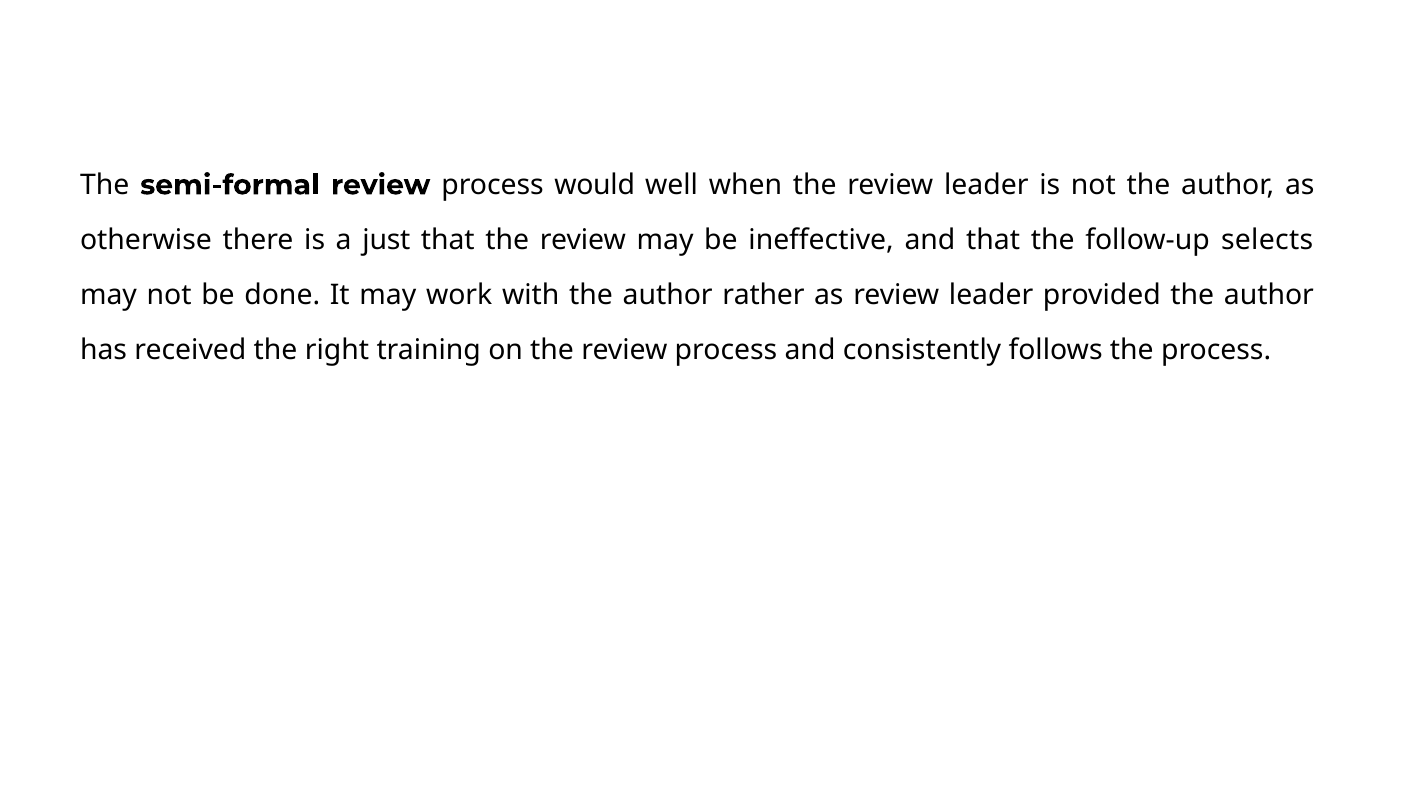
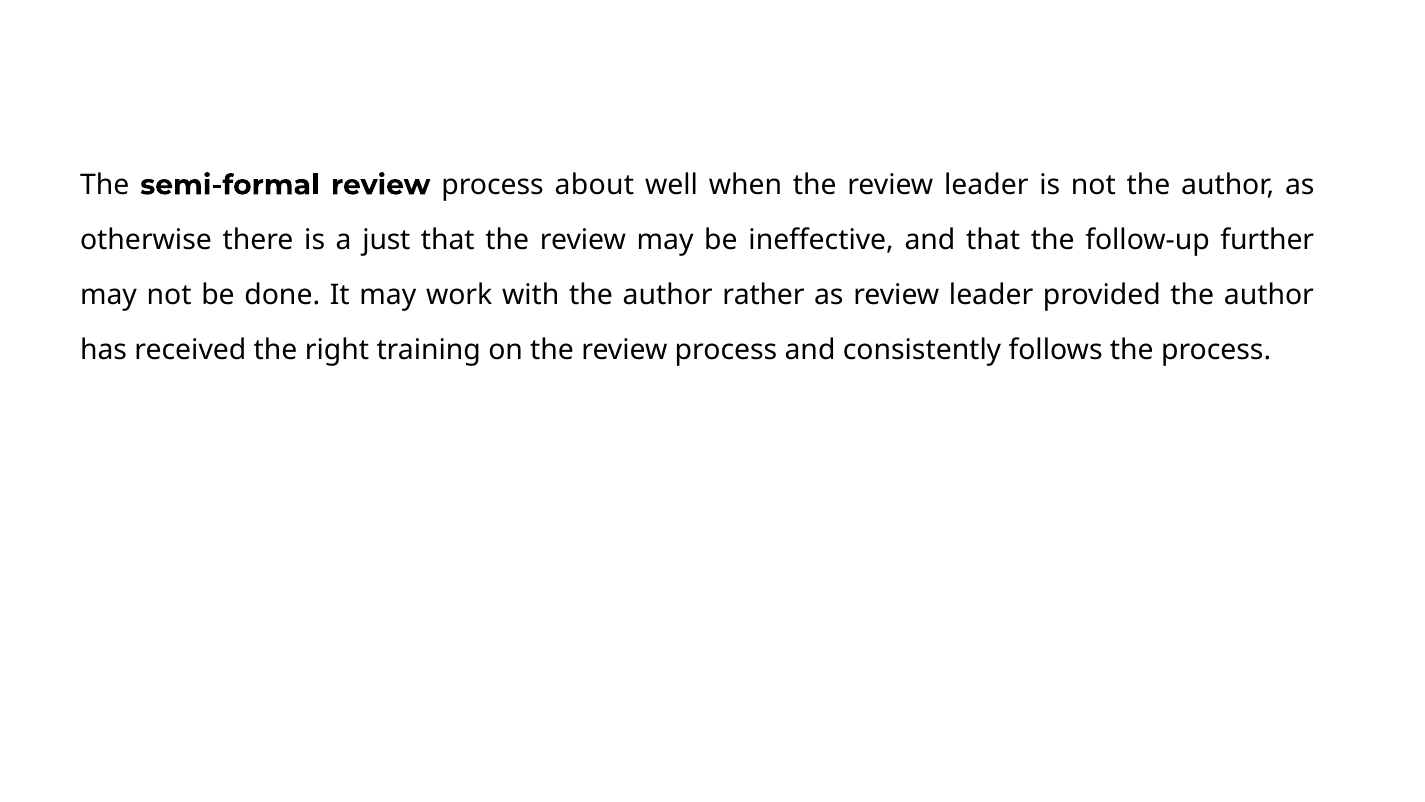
would: would -> about (594, 185)
selects: selects -> further (1267, 240)
